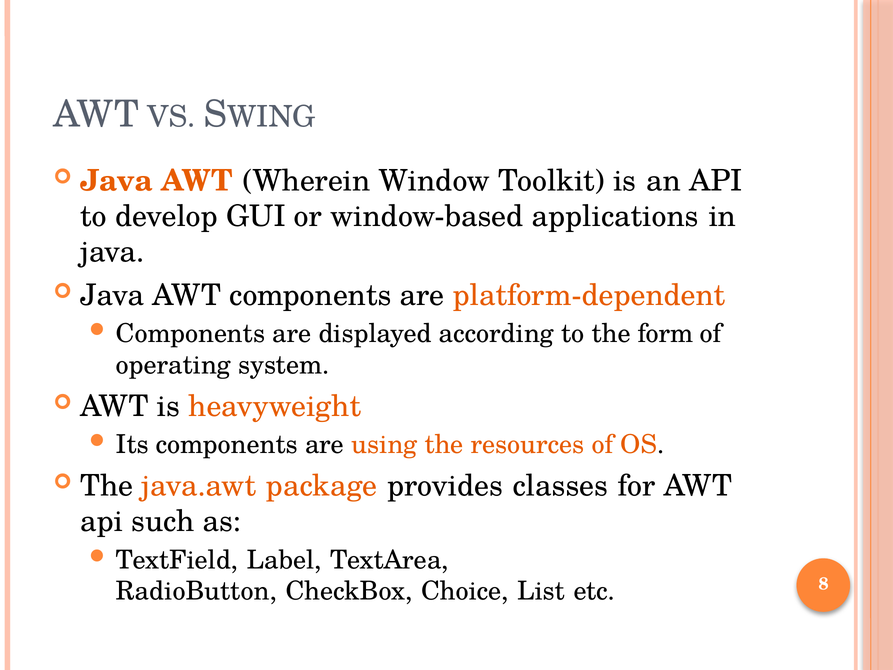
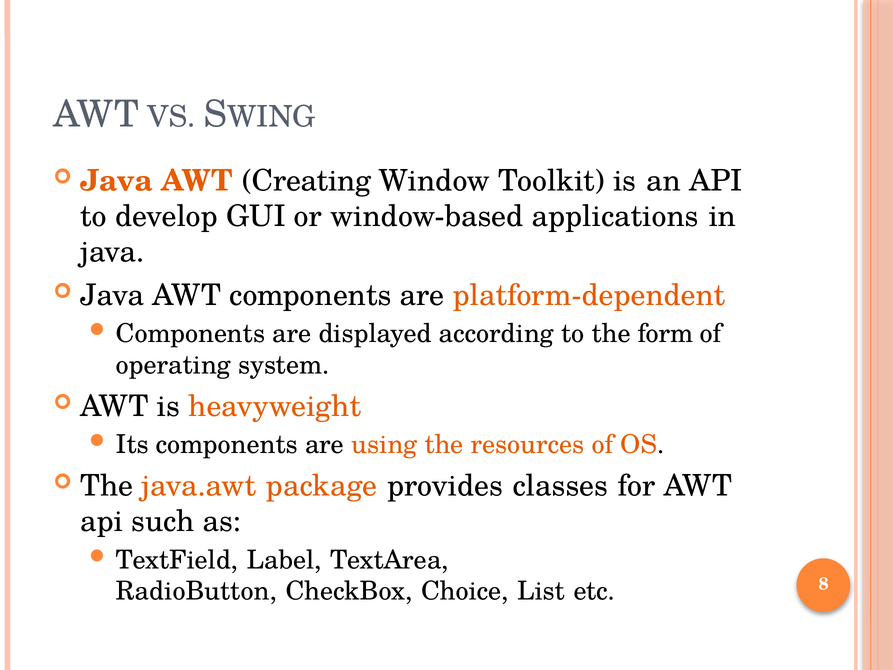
Wherein: Wherein -> Creating (307, 181)
